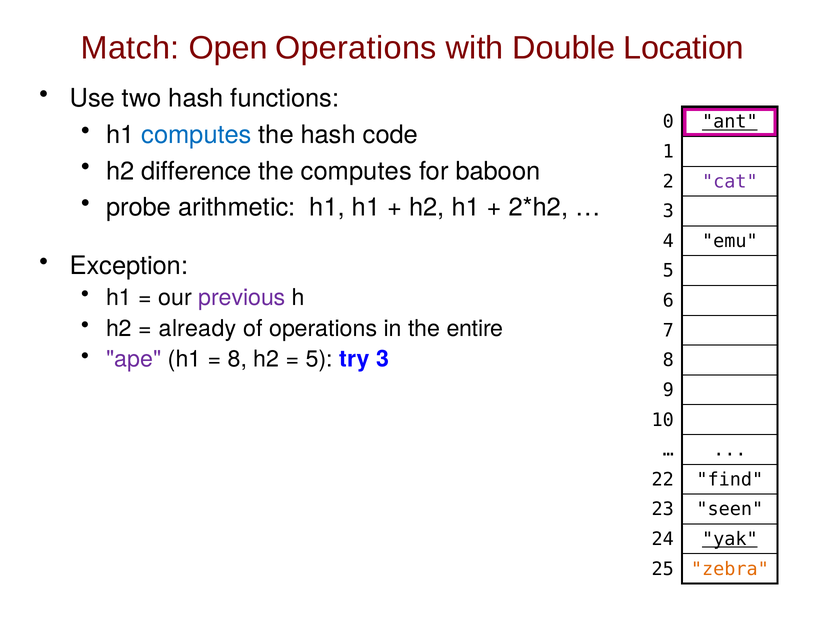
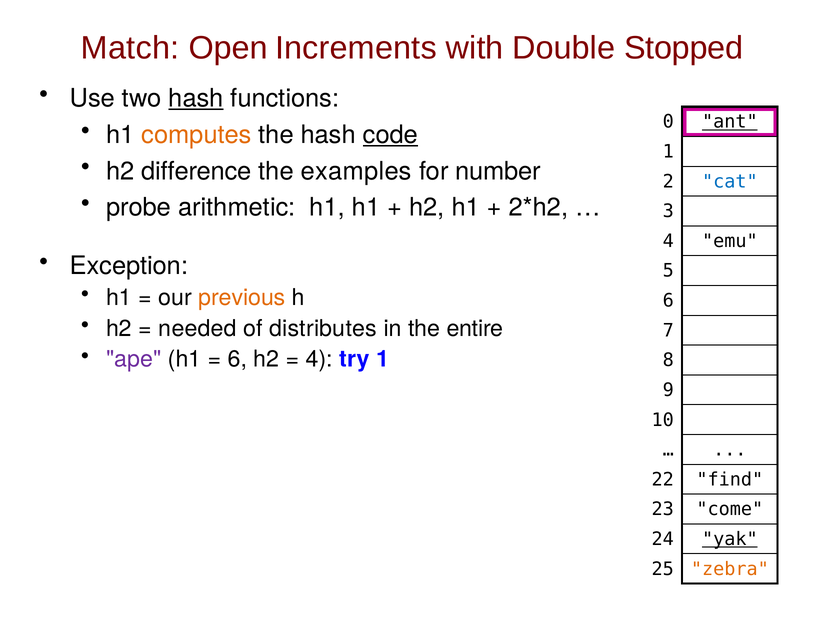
Open Operations: Operations -> Increments (356, 48)
Location: Location -> Stopped (684, 48)
hash underline: none -> present (196, 98)
computes colour: blue -> orange (197, 135)
code underline: none -> present (390, 135)
the computes: computes -> examples (356, 171)
baboon: baboon -> number (498, 171)
cat colour: purple -> blue (730, 181)
previous colour: purple -> orange (242, 297)
already: already -> needed (198, 328)
of operations: operations -> distributes (323, 328)
8: 8 -> 6 (237, 359)
5: 5 -> 4 (319, 359)
try 3: 3 -> 1 (383, 359)
seen: seen -> come (730, 509)
